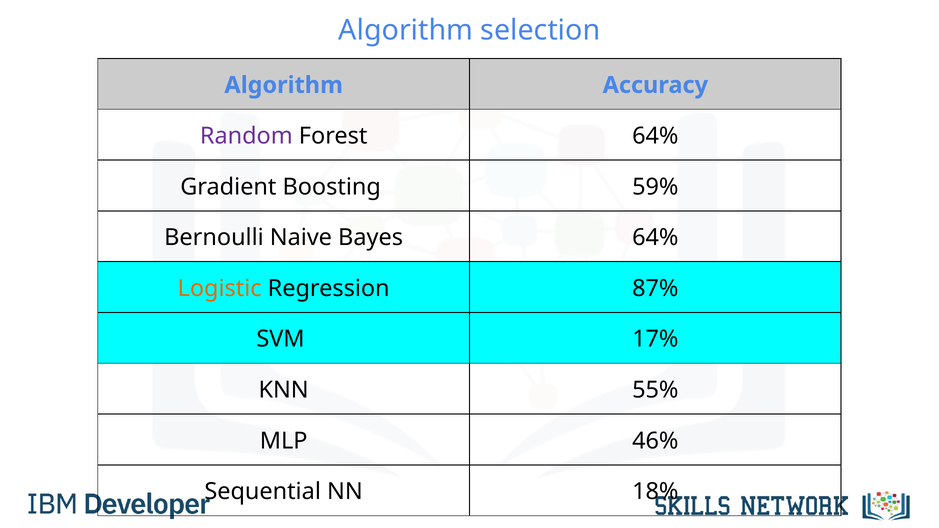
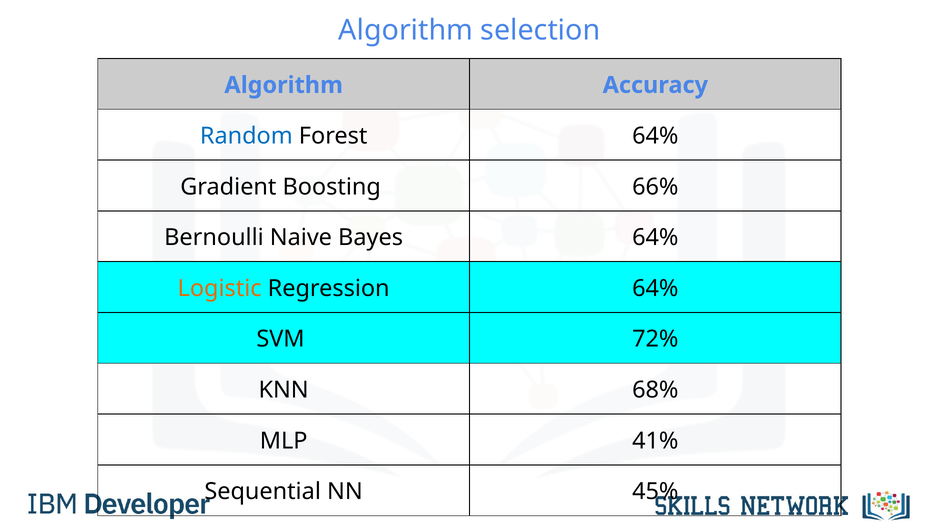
Random colour: purple -> blue (246, 136)
59%: 59% -> 66% (655, 187)
Regression 87%: 87% -> 64% (655, 288)
17%: 17% -> 72% (655, 339)
55%: 55% -> 68% (655, 390)
46%: 46% -> 41% (655, 441)
18%: 18% -> 45% (655, 492)
